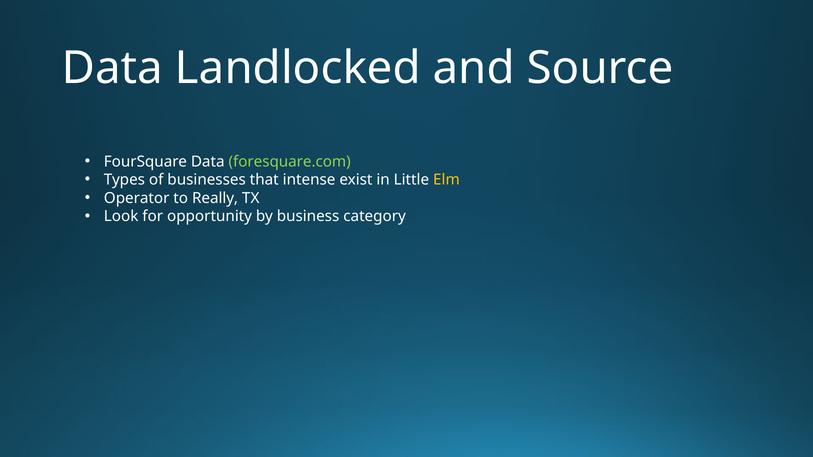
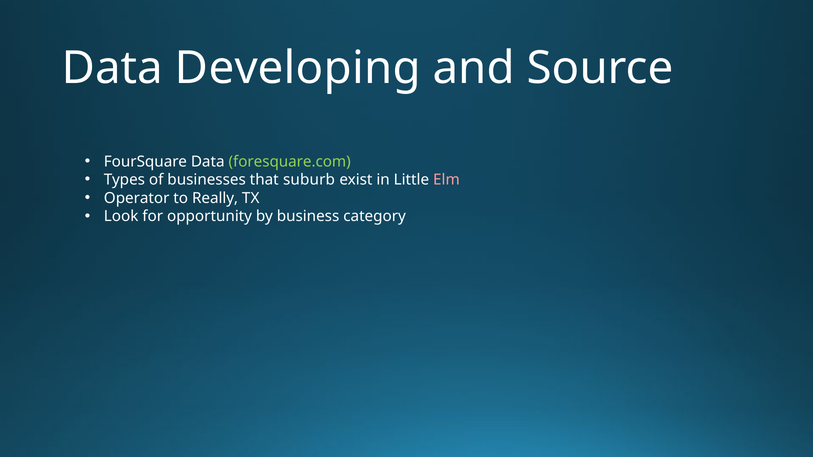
Landlocked: Landlocked -> Developing (298, 68)
intense: intense -> suburb (309, 180)
Elm colour: yellow -> pink (446, 180)
